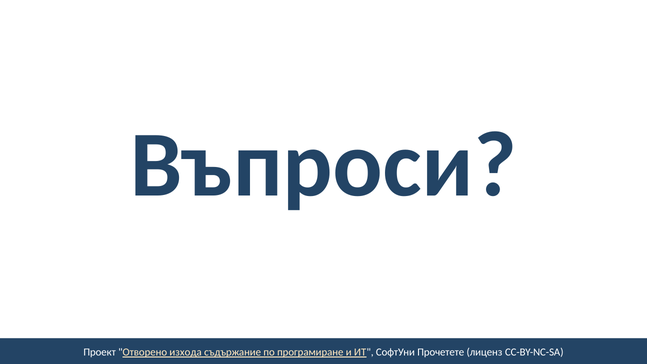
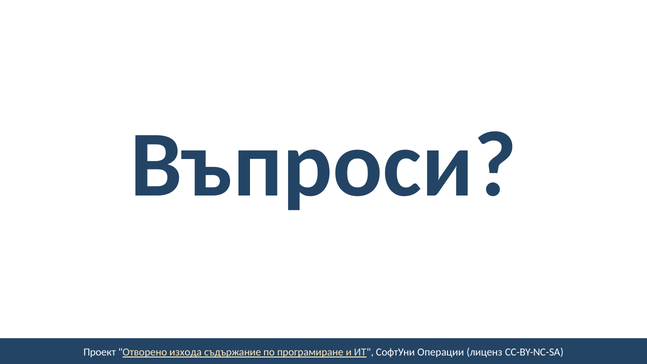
Прочетете: Прочетете -> Операции (441, 352)
